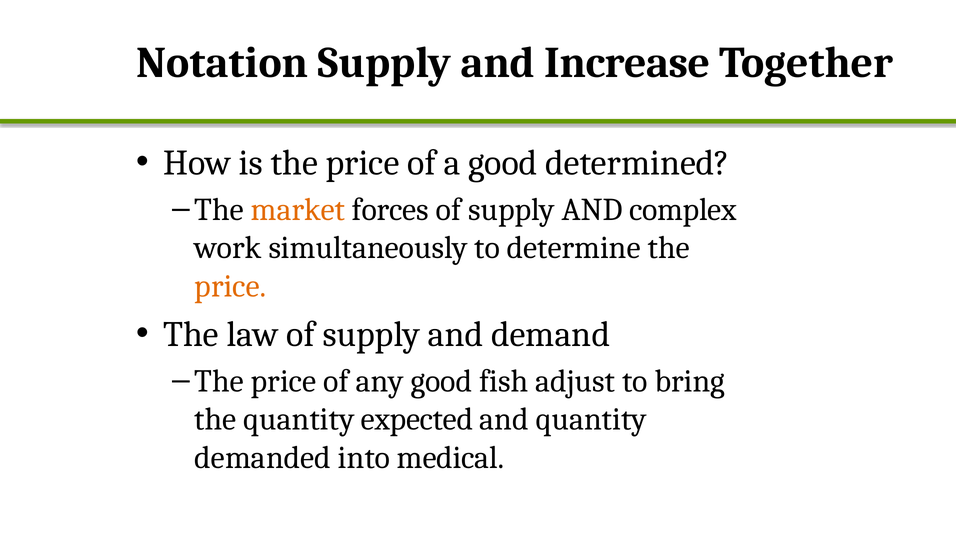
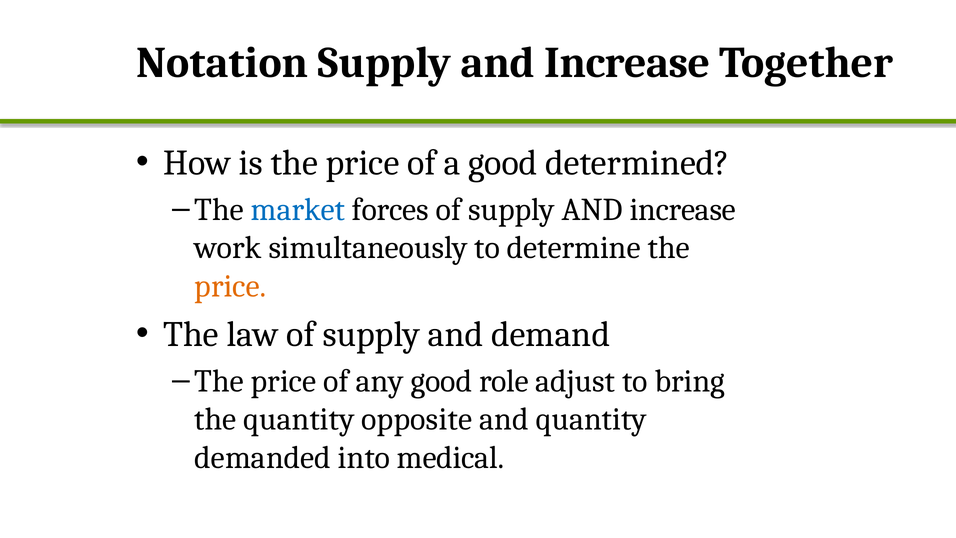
market colour: orange -> blue (298, 209)
of supply AND complex: complex -> increase (683, 209)
fish: fish -> role (504, 381)
expected: expected -> opposite (417, 419)
